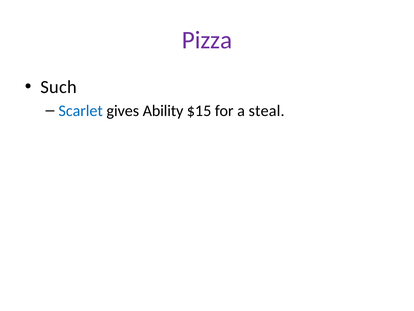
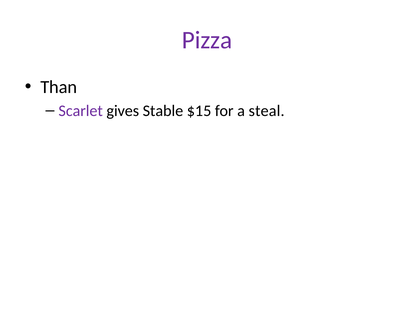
Such: Such -> Than (59, 87)
Scarlet colour: blue -> purple (81, 111)
Ability: Ability -> Stable (163, 111)
